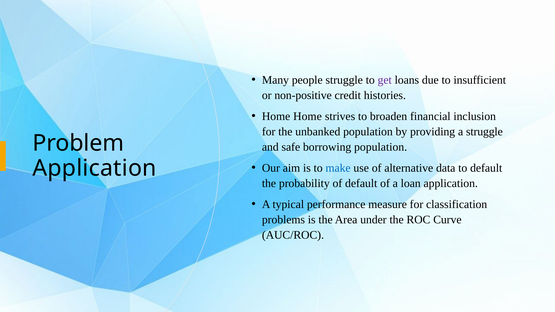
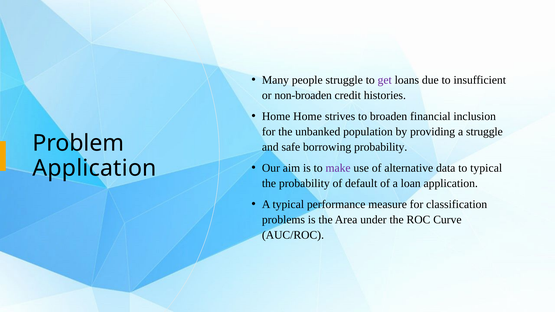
non-positive: non-positive -> non-broaden (303, 95)
borrowing population: population -> probability (381, 147)
make colour: blue -> purple (338, 168)
to default: default -> typical (486, 168)
